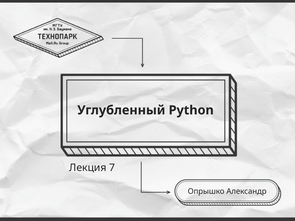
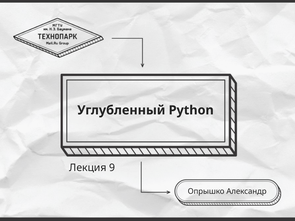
7: 7 -> 9 (112, 168)
